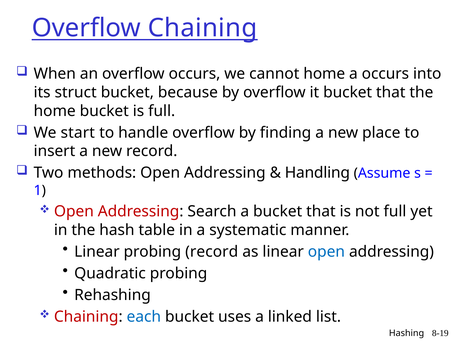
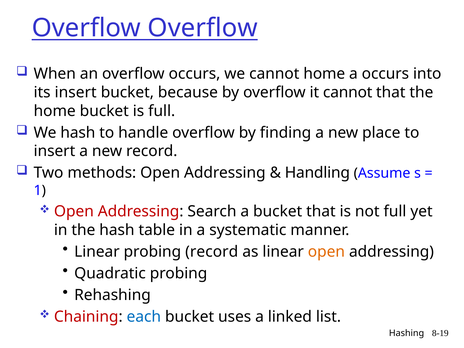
Overflow Chaining: Chaining -> Overflow (203, 28)
its struct: struct -> insert (76, 92)
it bucket: bucket -> cannot (348, 92)
We start: start -> hash (78, 133)
open colour: blue -> orange (326, 252)
